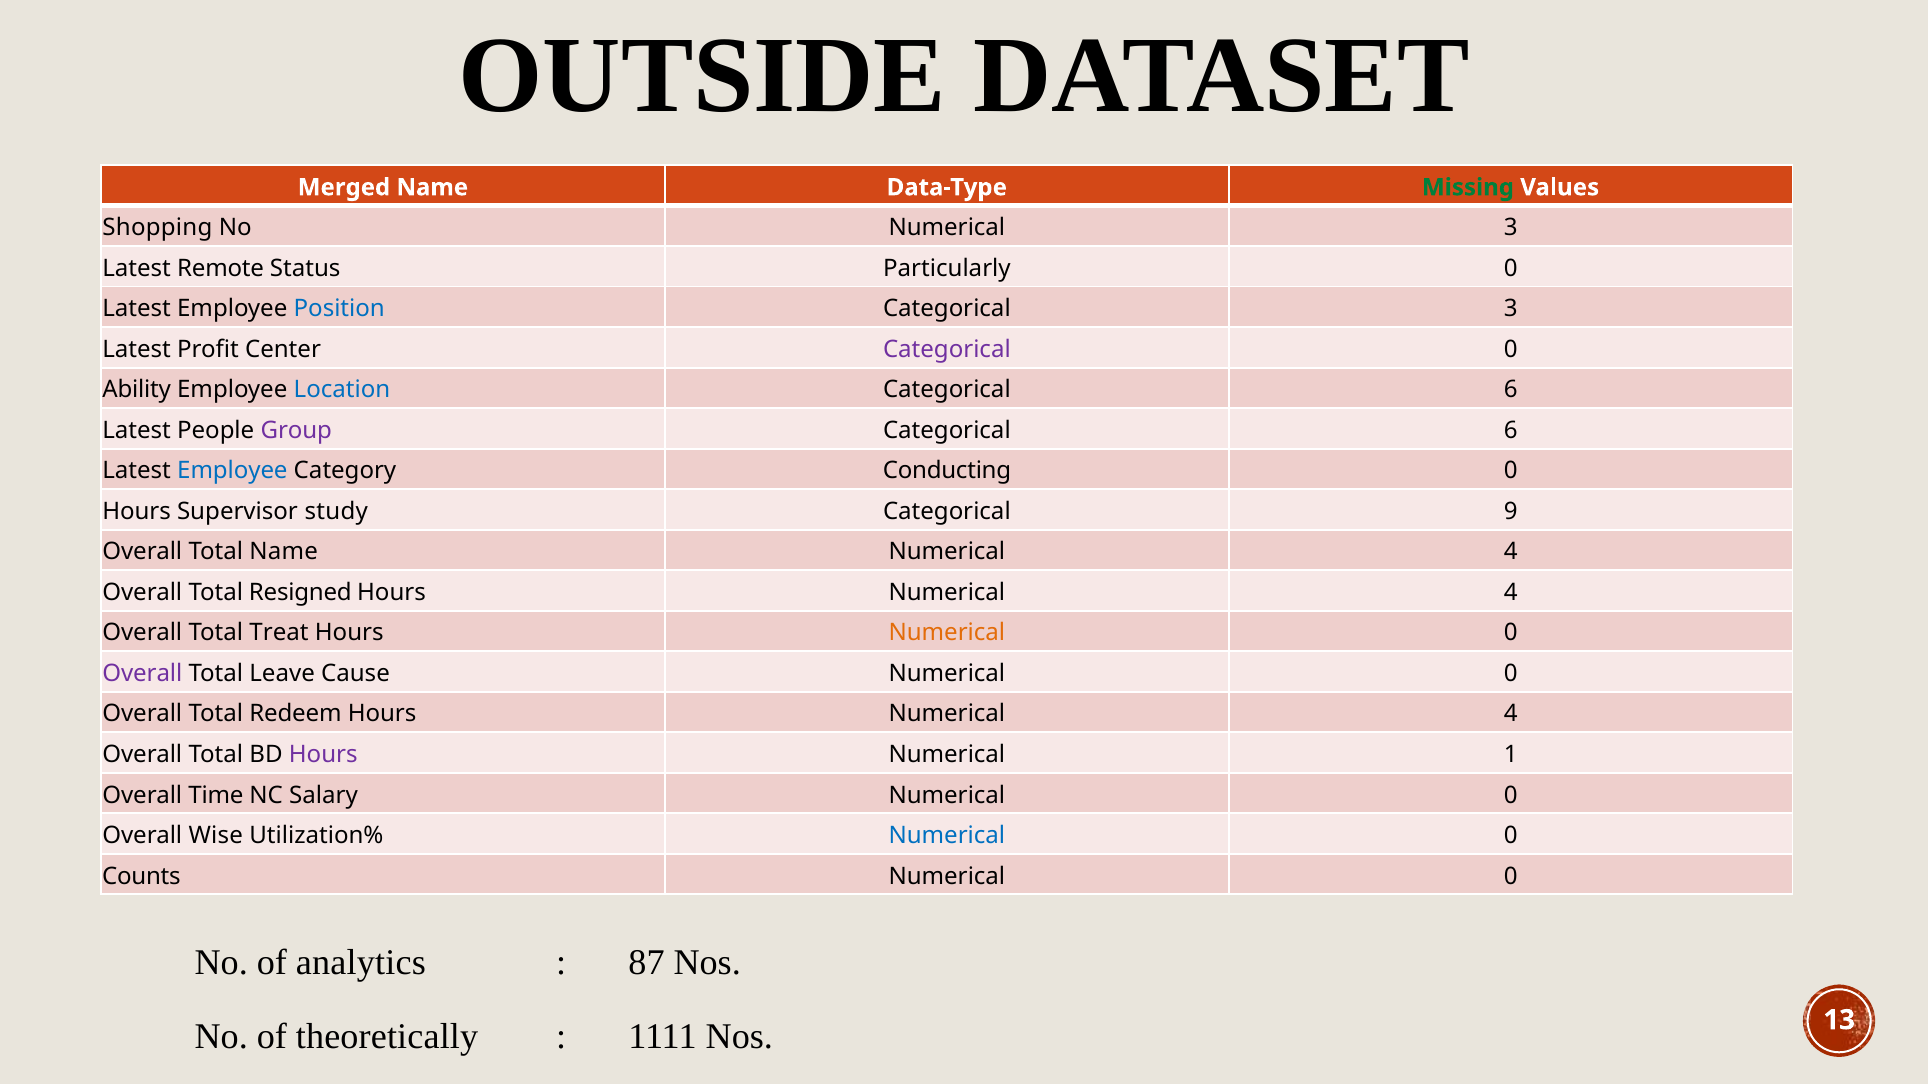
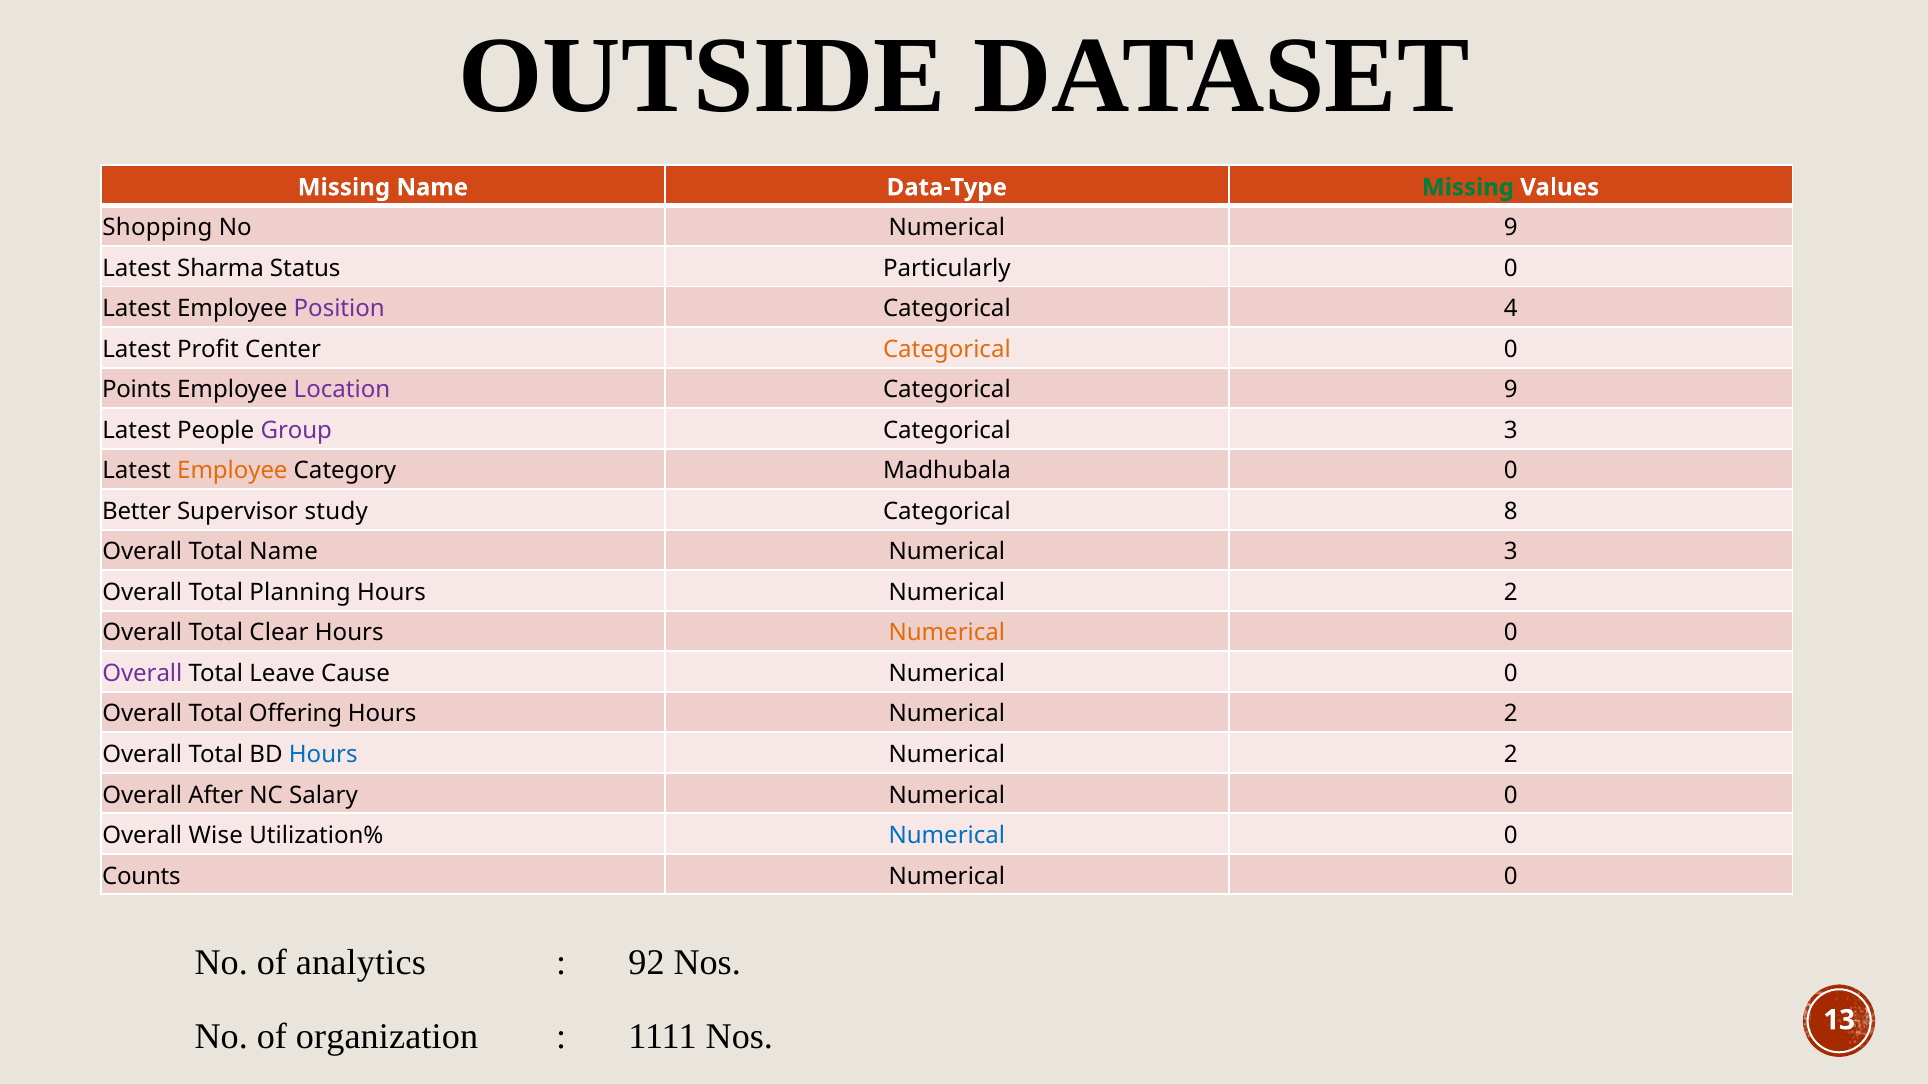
Merged: Merged -> Missing (344, 187)
Numerical 3: 3 -> 9 (1511, 228)
Remote: Remote -> Sharma (221, 268)
Position colour: blue -> purple (339, 309)
Categorical 3: 3 -> 4 (1511, 309)
Categorical colour: purple -> orange (947, 350)
Ability: Ability -> Points (137, 390)
Location colour: blue -> purple (342, 390)
6: 6 -> 9 (1511, 390)
6: 6 -> 3 (1511, 431)
Employee colour: blue -> orange (232, 471)
Conducting: Conducting -> Madhubala (947, 471)
Hours: Hours -> Better (137, 512)
9: 9 -> 8 (1511, 512)
4: 4 -> 3 (1511, 552)
Resigned: Resigned -> Planning (300, 593)
4: 4 -> 2 (1511, 593)
Treat: Treat -> Clear (279, 633)
Redeem: Redeem -> Offering (296, 714)
4: 4 -> 2 (1511, 714)
Hours colour: purple -> blue (323, 755)
1: 1 -> 2 (1511, 755)
Time: Time -> After (216, 795)
87: 87 -> 92 (647, 963)
theoretically: theoretically -> organization (387, 1037)
